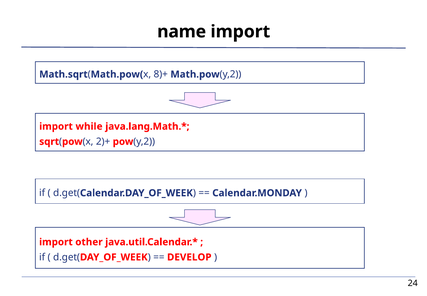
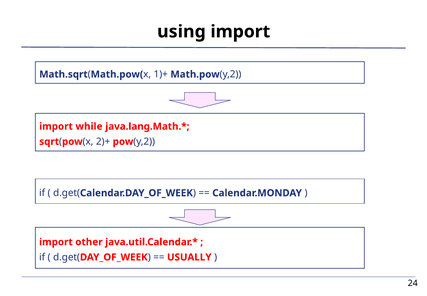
name: name -> using (181, 32)
8)+: 8)+ -> 1)+ (161, 74)
DEVELOP: DEVELOP -> USUALLY (189, 257)
